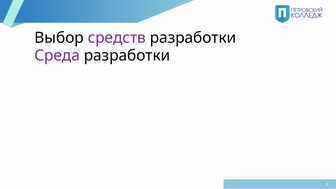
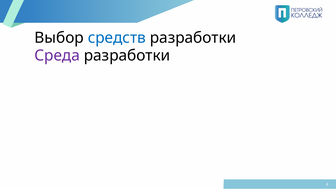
средств colour: purple -> blue (117, 38)
